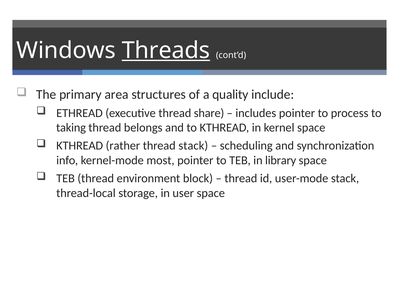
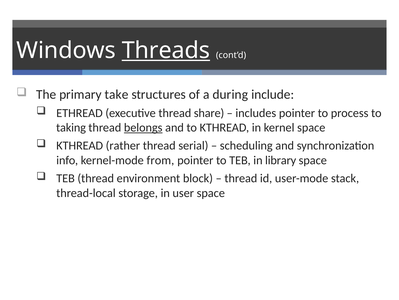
area: area -> take (116, 94)
quality: quality -> during (230, 94)
belongs underline: none -> present (143, 127)
thread stack: stack -> serial (193, 145)
most: most -> from (160, 160)
